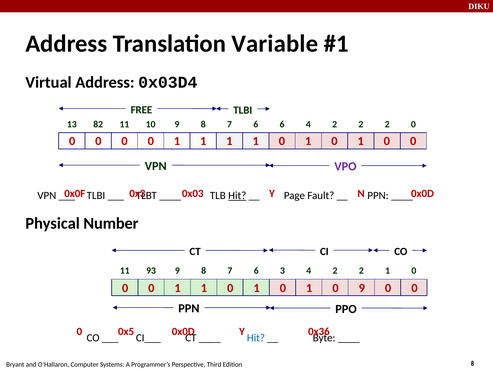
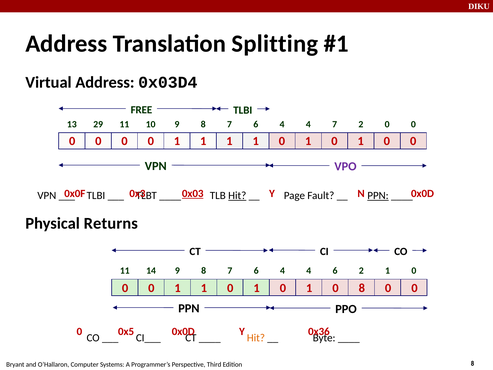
Variable: Variable -> Splitting (275, 44)
82: 82 -> 29 (98, 124)
6: 6 -> 4 (282, 124)
2: 2 -> 7 (335, 124)
2: 2 -> 0 (387, 124)
0x03 underline: none -> present (193, 194)
PPN underline: none -> present (378, 195)
Number: Number -> Returns (111, 223)
93: 93 -> 14 (151, 271)
3: 3 -> 4 (282, 271)
2: 2 -> 6 (335, 271)
0 9: 9 -> 8 (362, 288)
Hit colour: blue -> orange (256, 338)
